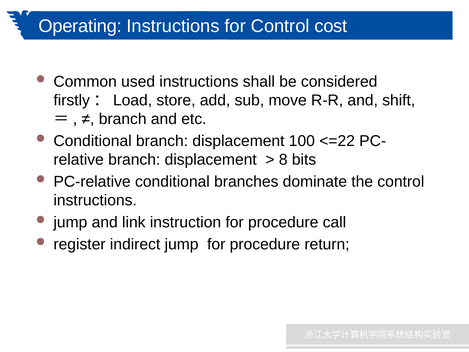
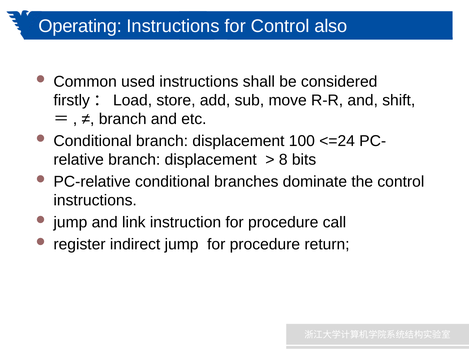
cost: cost -> also (331, 26)
<=22: <=22 -> <=24 (337, 141)
